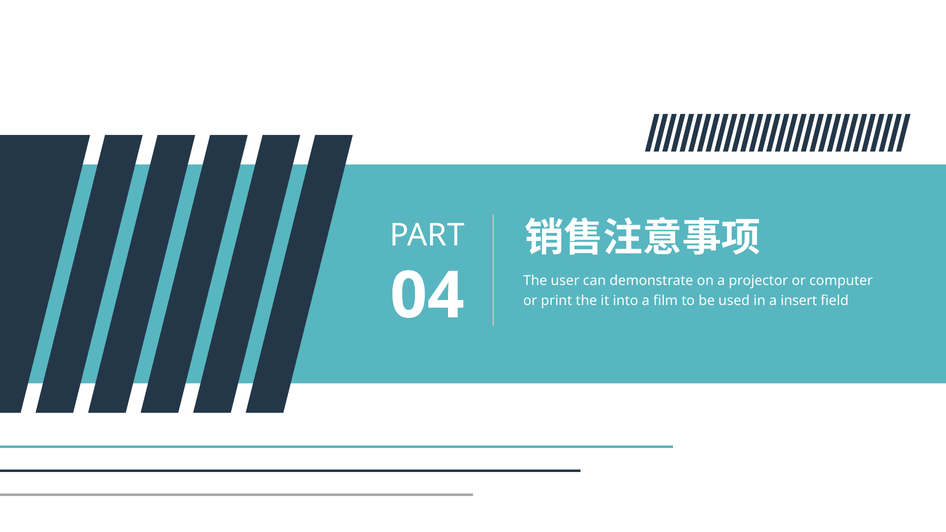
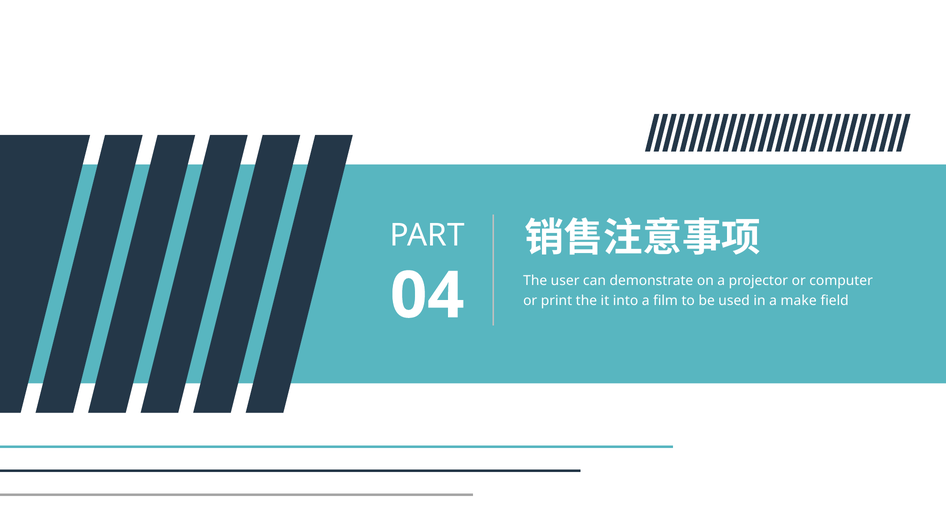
insert: insert -> make (799, 301)
